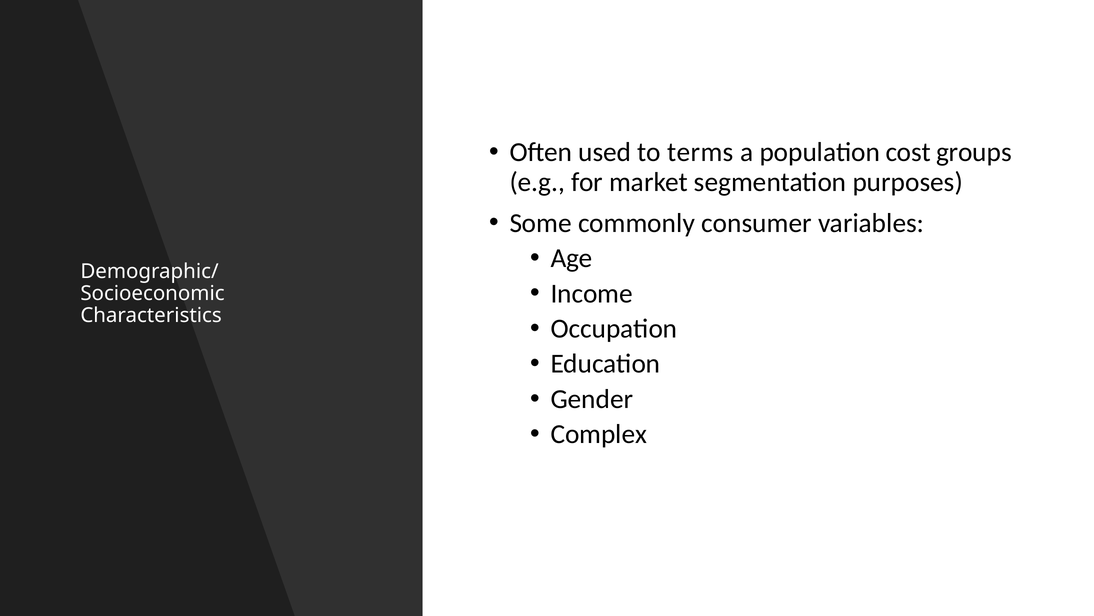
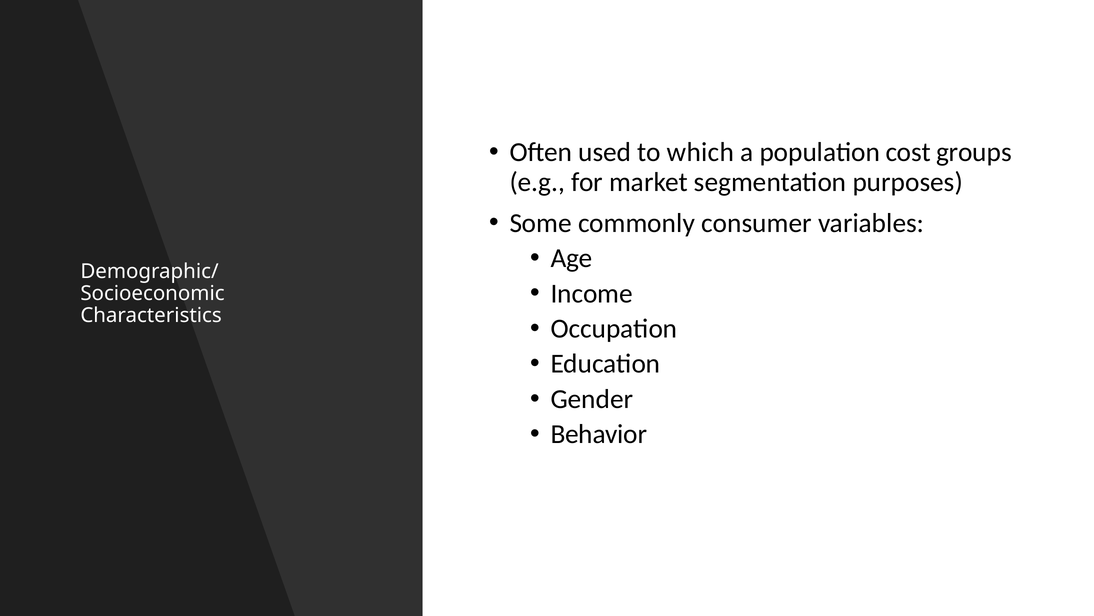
terms: terms -> which (700, 152)
Complex: Complex -> Behavior (599, 434)
